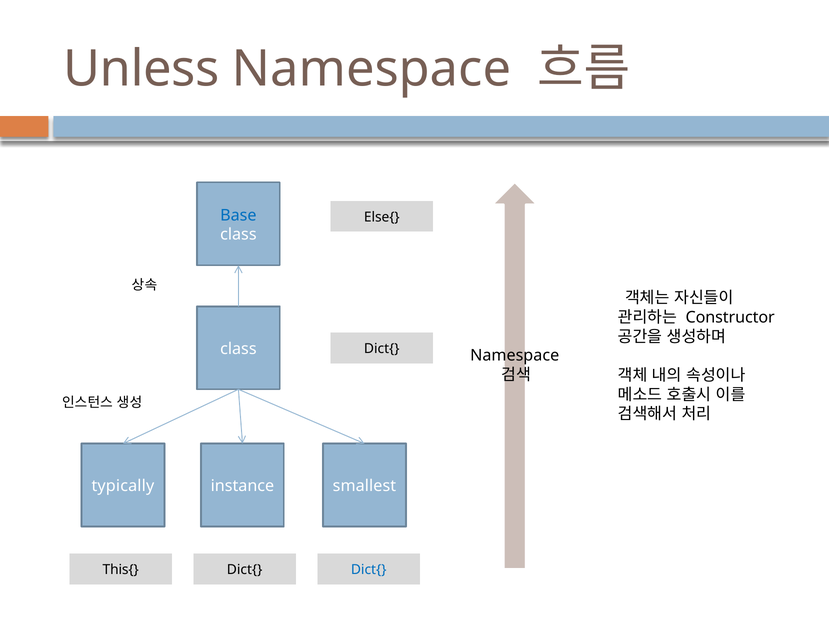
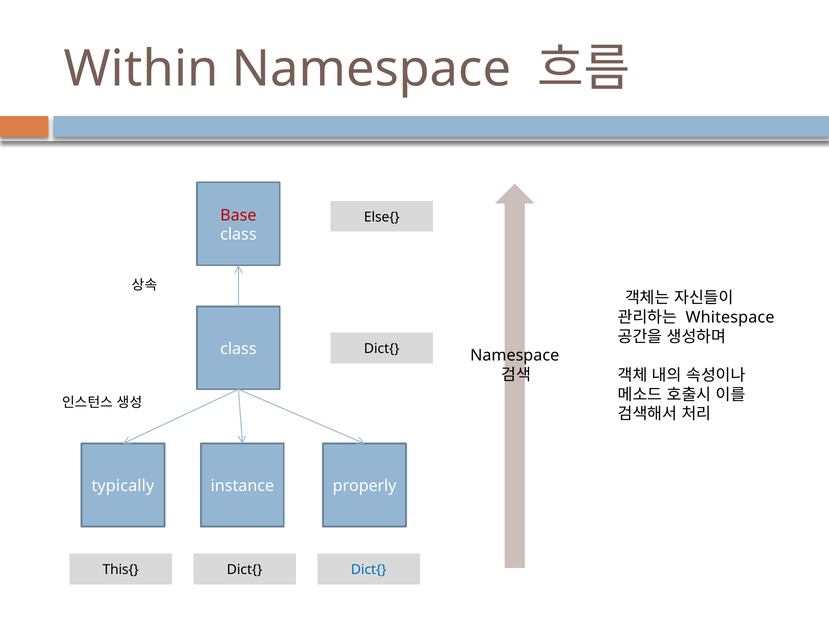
Unless: Unless -> Within (141, 69)
Base colour: blue -> red (238, 215)
Constructor: Constructor -> Whitespace (730, 317)
smallest: smallest -> properly (365, 486)
